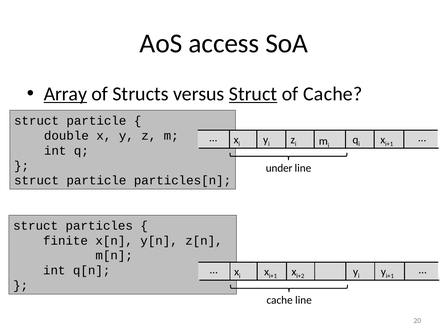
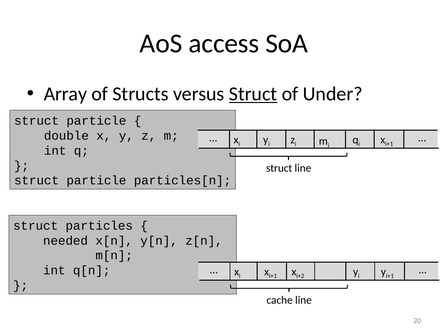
Array underline: present -> none (65, 94)
of Cache: Cache -> Under (333, 94)
under: under -> struct (279, 168)
finite: finite -> needed (65, 241)
